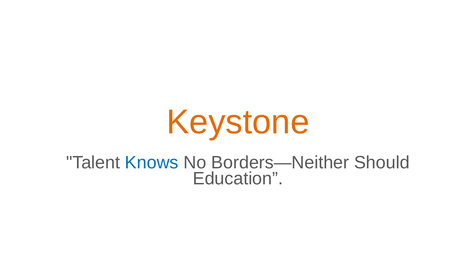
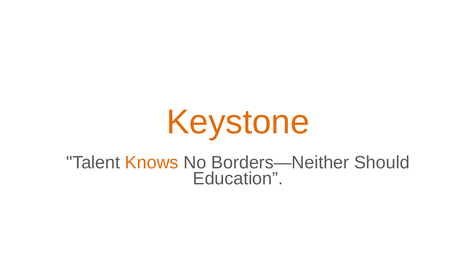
Knows colour: blue -> orange (152, 162)
